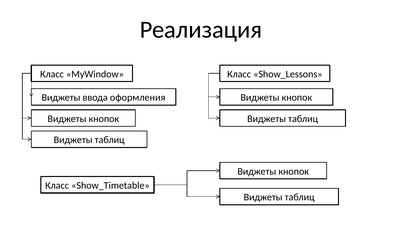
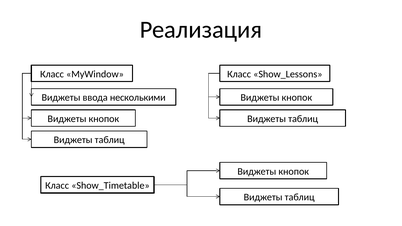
оформления: оформления -> несколькими (138, 98)
